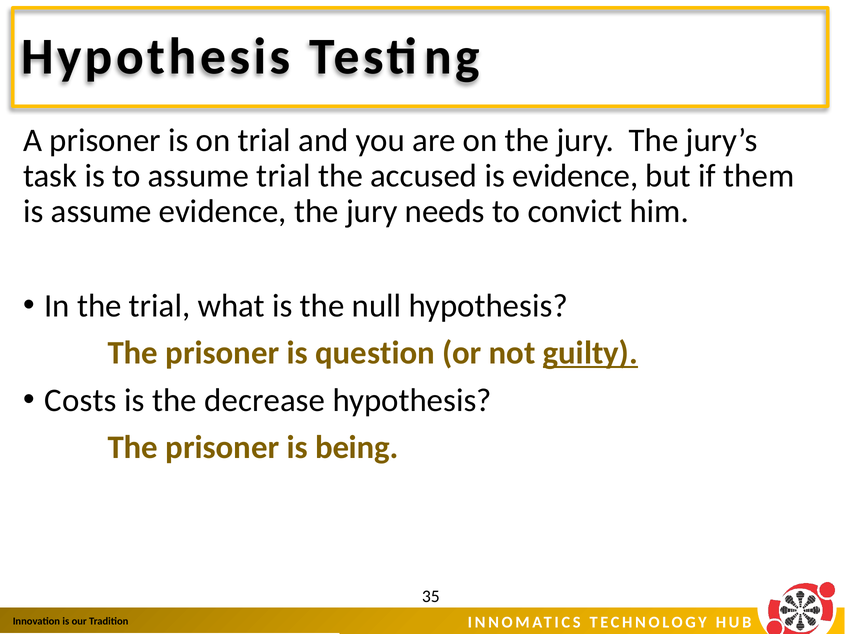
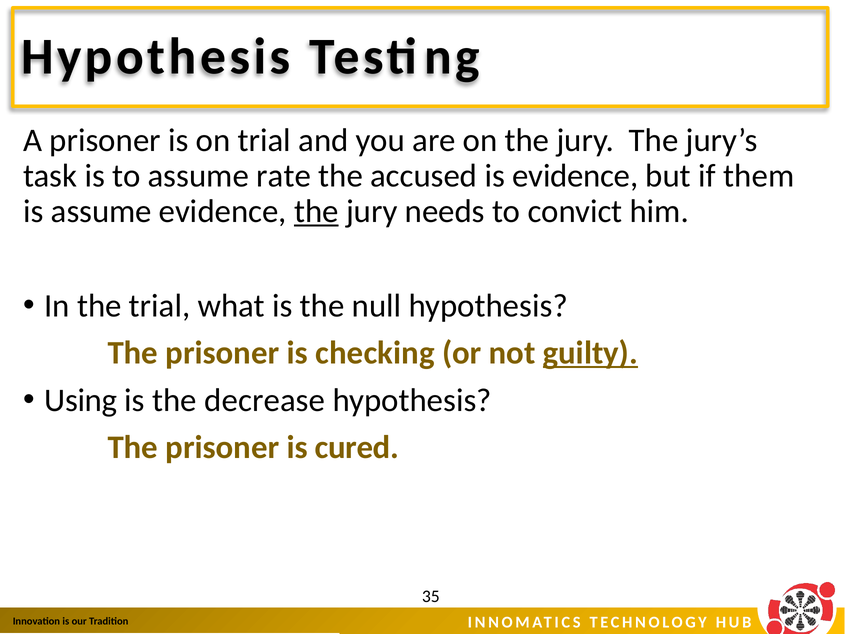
assume trial: trial -> rate (284, 176)
the underline: none -> present (316, 211)
question: question -> checking (375, 353)
Costs: Costs -> Using (81, 400)
being: being -> cured (357, 447)
